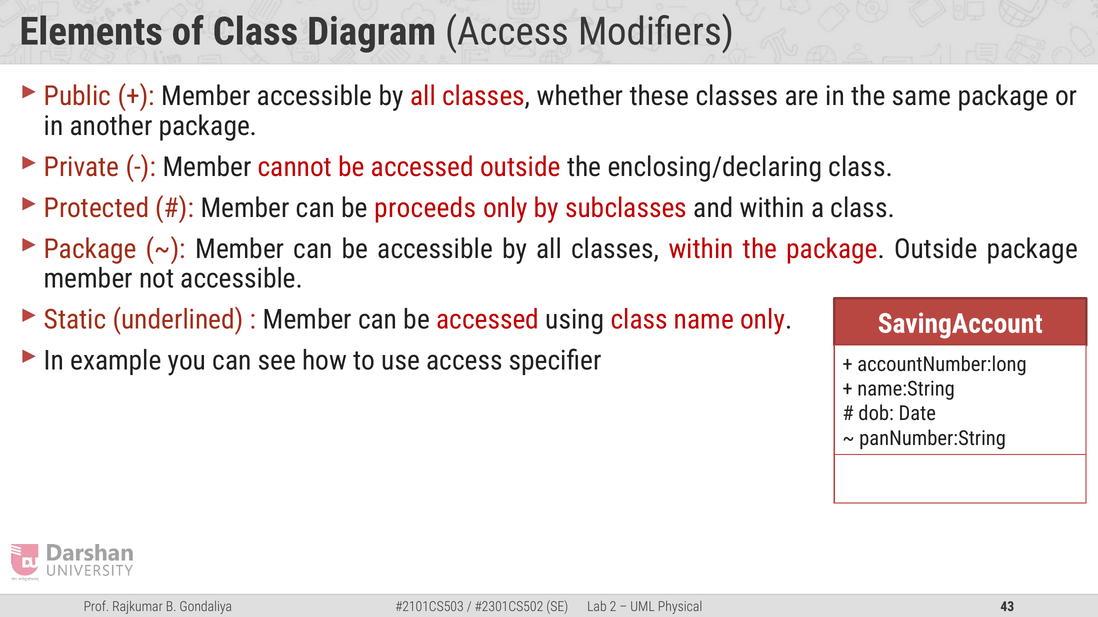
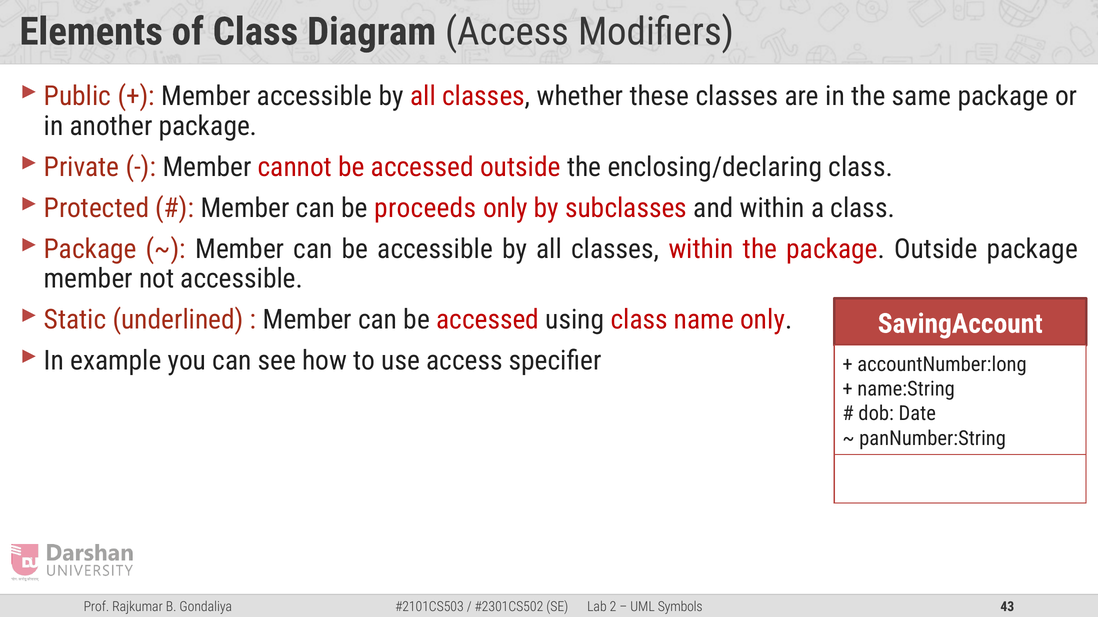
Physical: Physical -> Symbols (680, 607)
